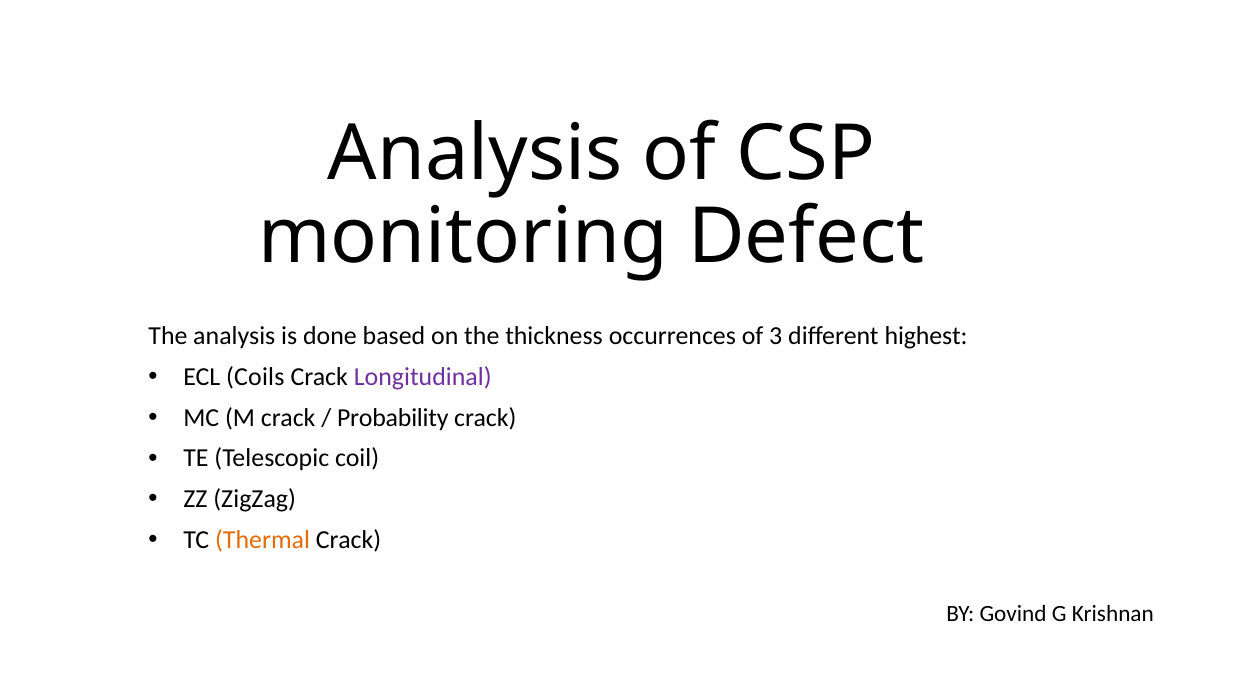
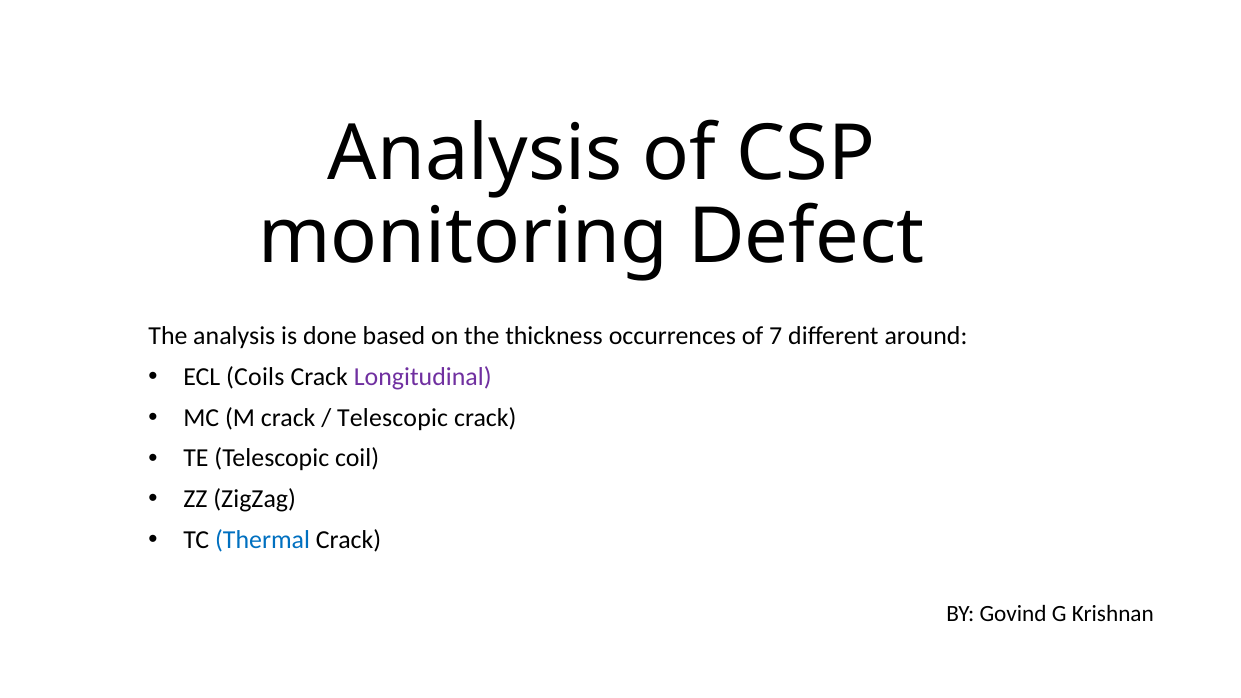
3: 3 -> 7 (776, 336)
highest: highest -> around (926, 336)
Probability: Probability -> Telescopic (393, 418)
Thermal colour: orange -> blue (263, 540)
